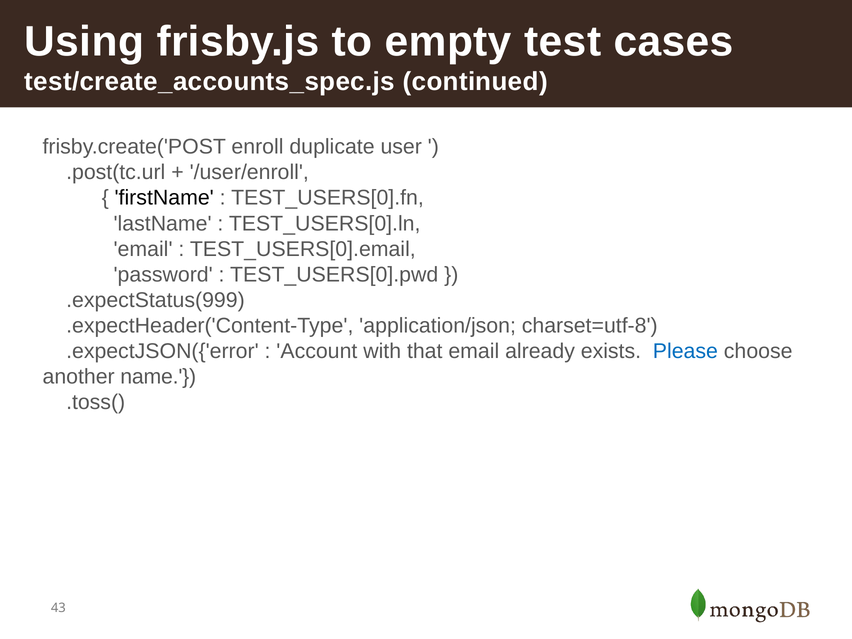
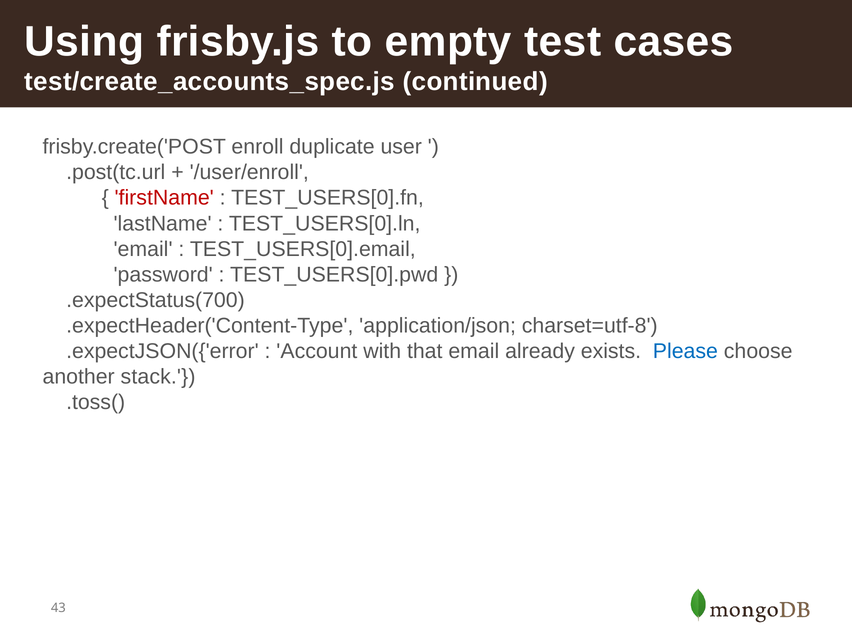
firstName colour: black -> red (164, 198)
.expectStatus(999: .expectStatus(999 -> .expectStatus(700 (155, 300)
name: name -> stack (158, 377)
